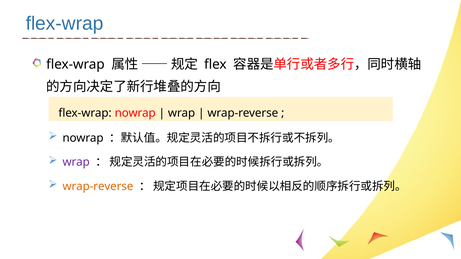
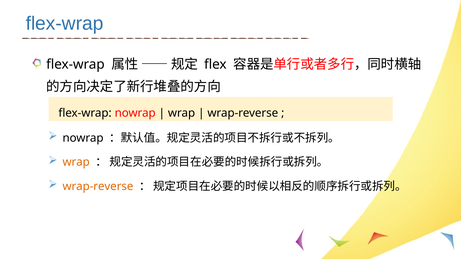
wrap colour: purple -> orange (76, 162)
